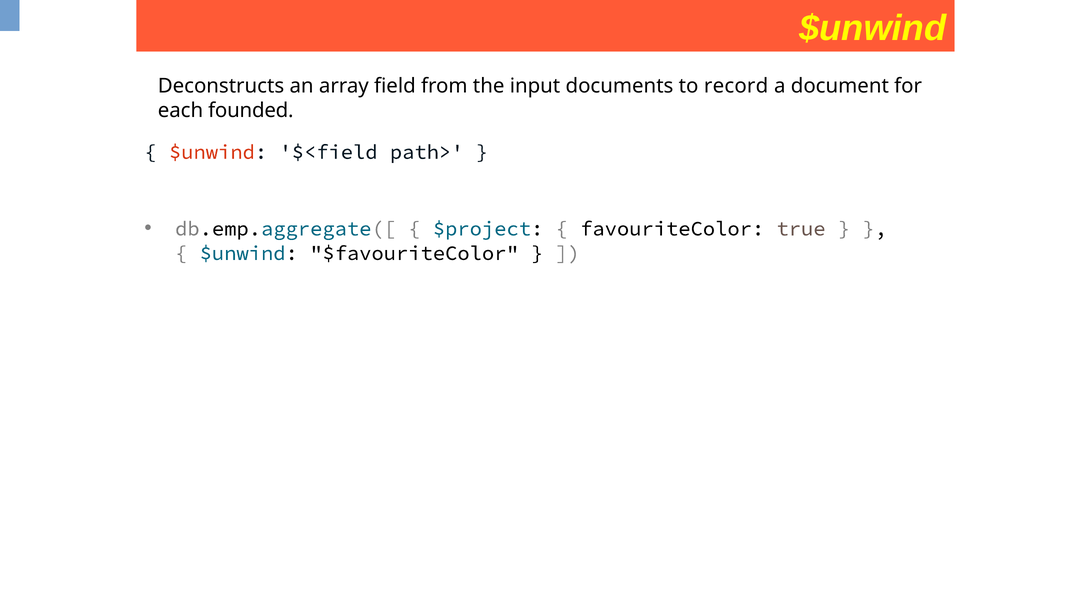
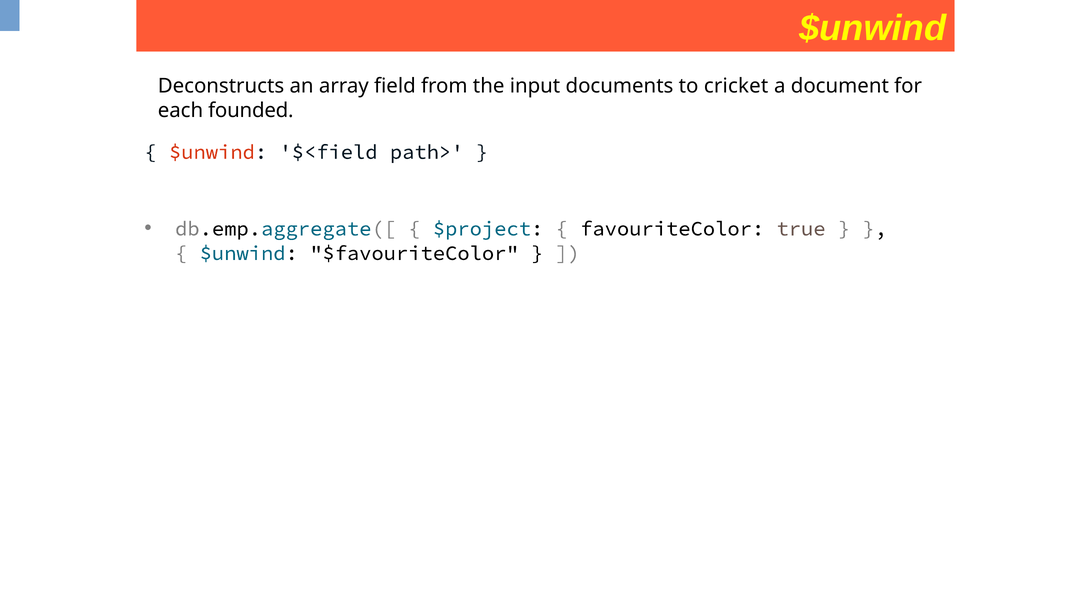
record: record -> cricket (736, 86)
